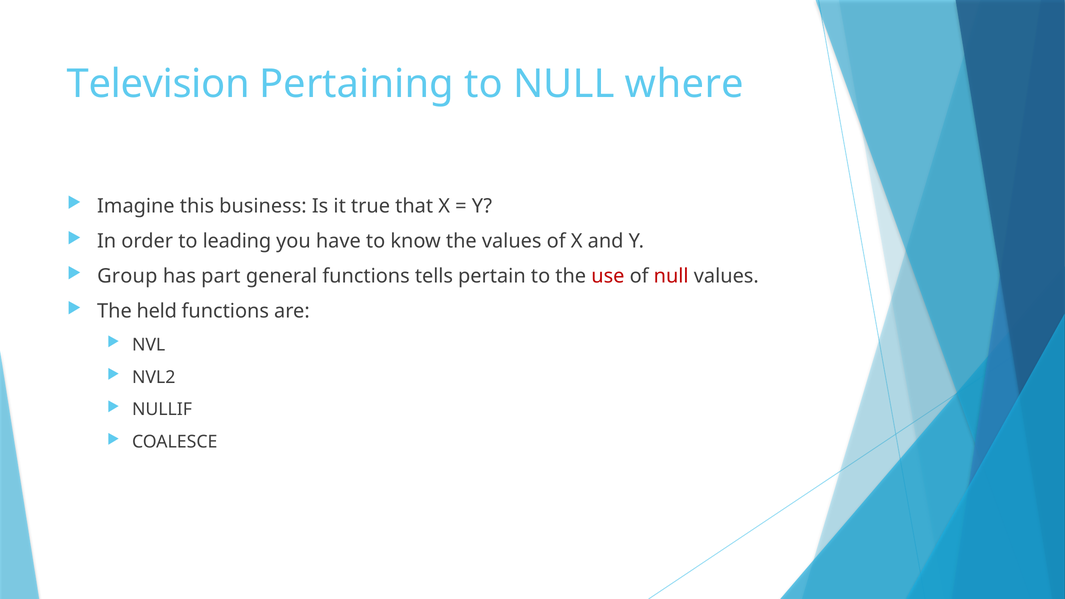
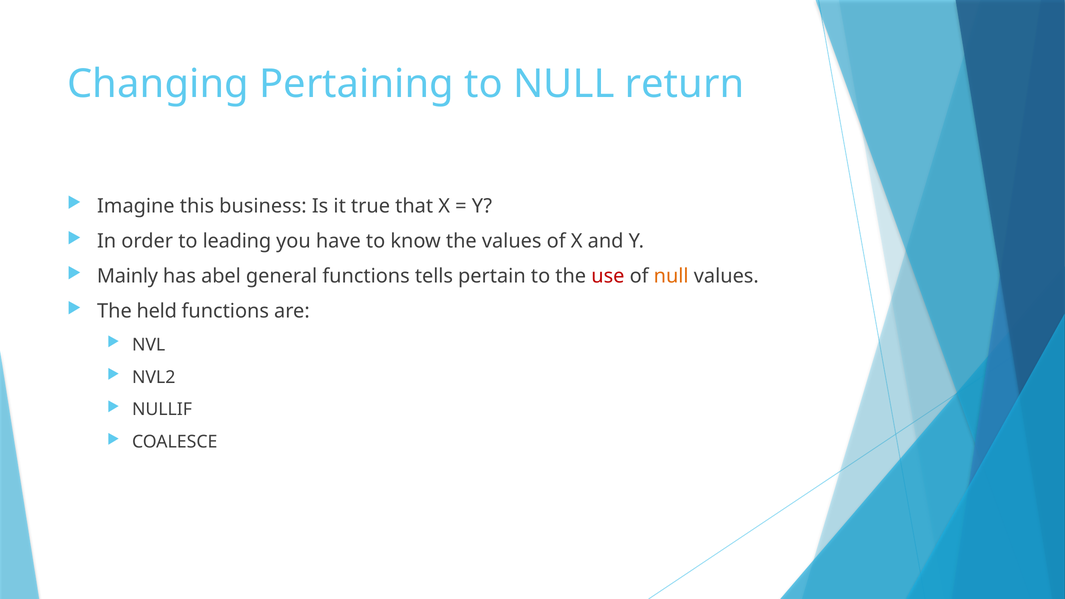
Television: Television -> Changing (158, 84)
where: where -> return (685, 84)
Group: Group -> Mainly (127, 276)
part: part -> abel (221, 276)
null colour: red -> orange (671, 276)
